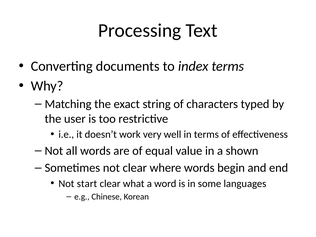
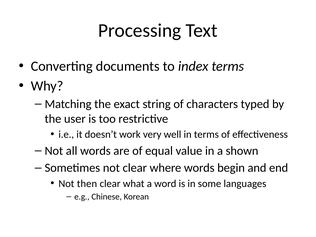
start: start -> then (87, 184)
